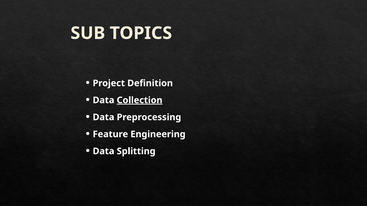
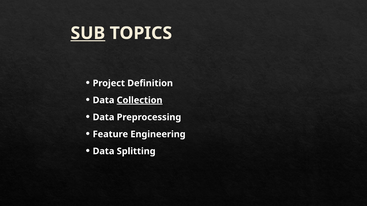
SUB underline: none -> present (88, 33)
